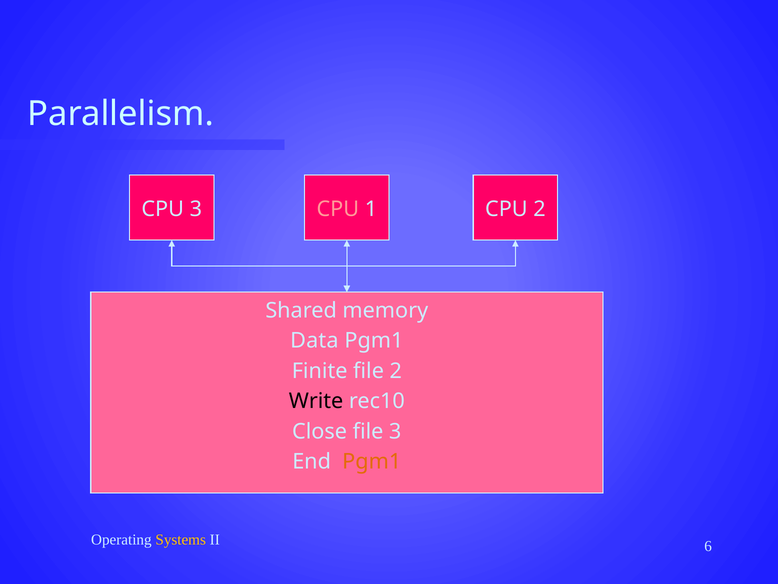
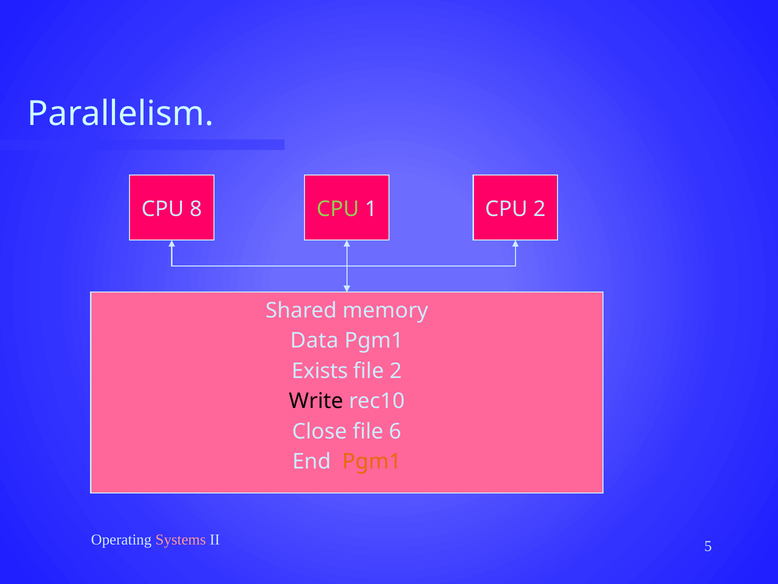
CPU 3: 3 -> 8 (196, 209)
CPU colour: pink -> light green (338, 209)
Finite: Finite -> Exists (320, 371)
file 3: 3 -> 6 (395, 431)
Systems colour: yellow -> pink (181, 539)
6: 6 -> 5 (708, 546)
